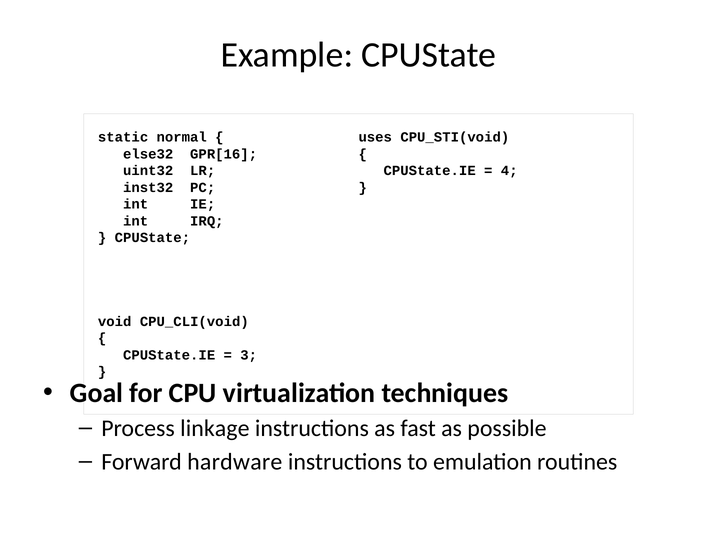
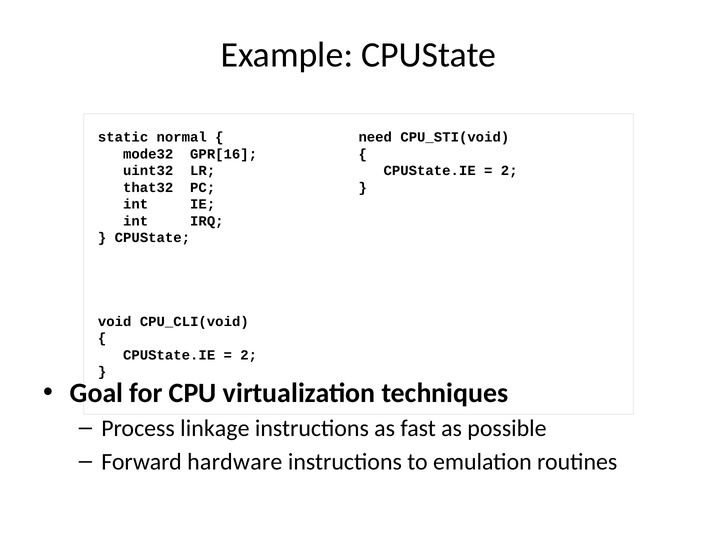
uses: uses -> need (375, 137)
else32: else32 -> mode32 (148, 154)
4: 4 -> 2 (509, 171)
inst32: inst32 -> that32 (148, 187)
3: 3 -> 2 (249, 355)
